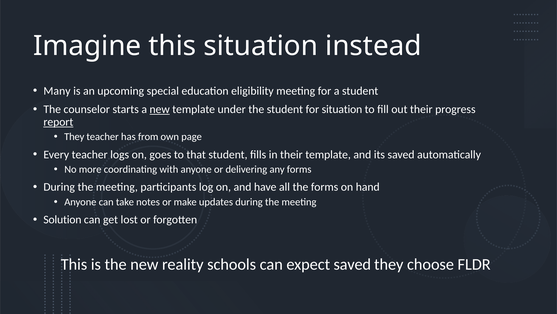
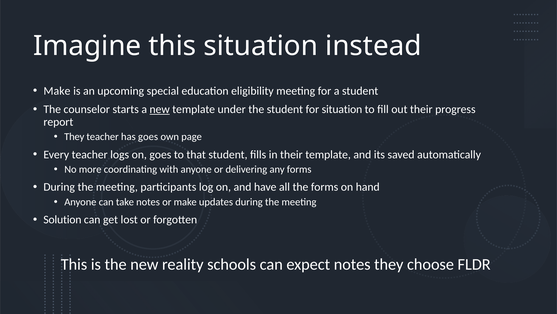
Many: Many -> Make (57, 91)
report underline: present -> none (58, 122)
has from: from -> goes (148, 136)
expect saved: saved -> notes (352, 264)
